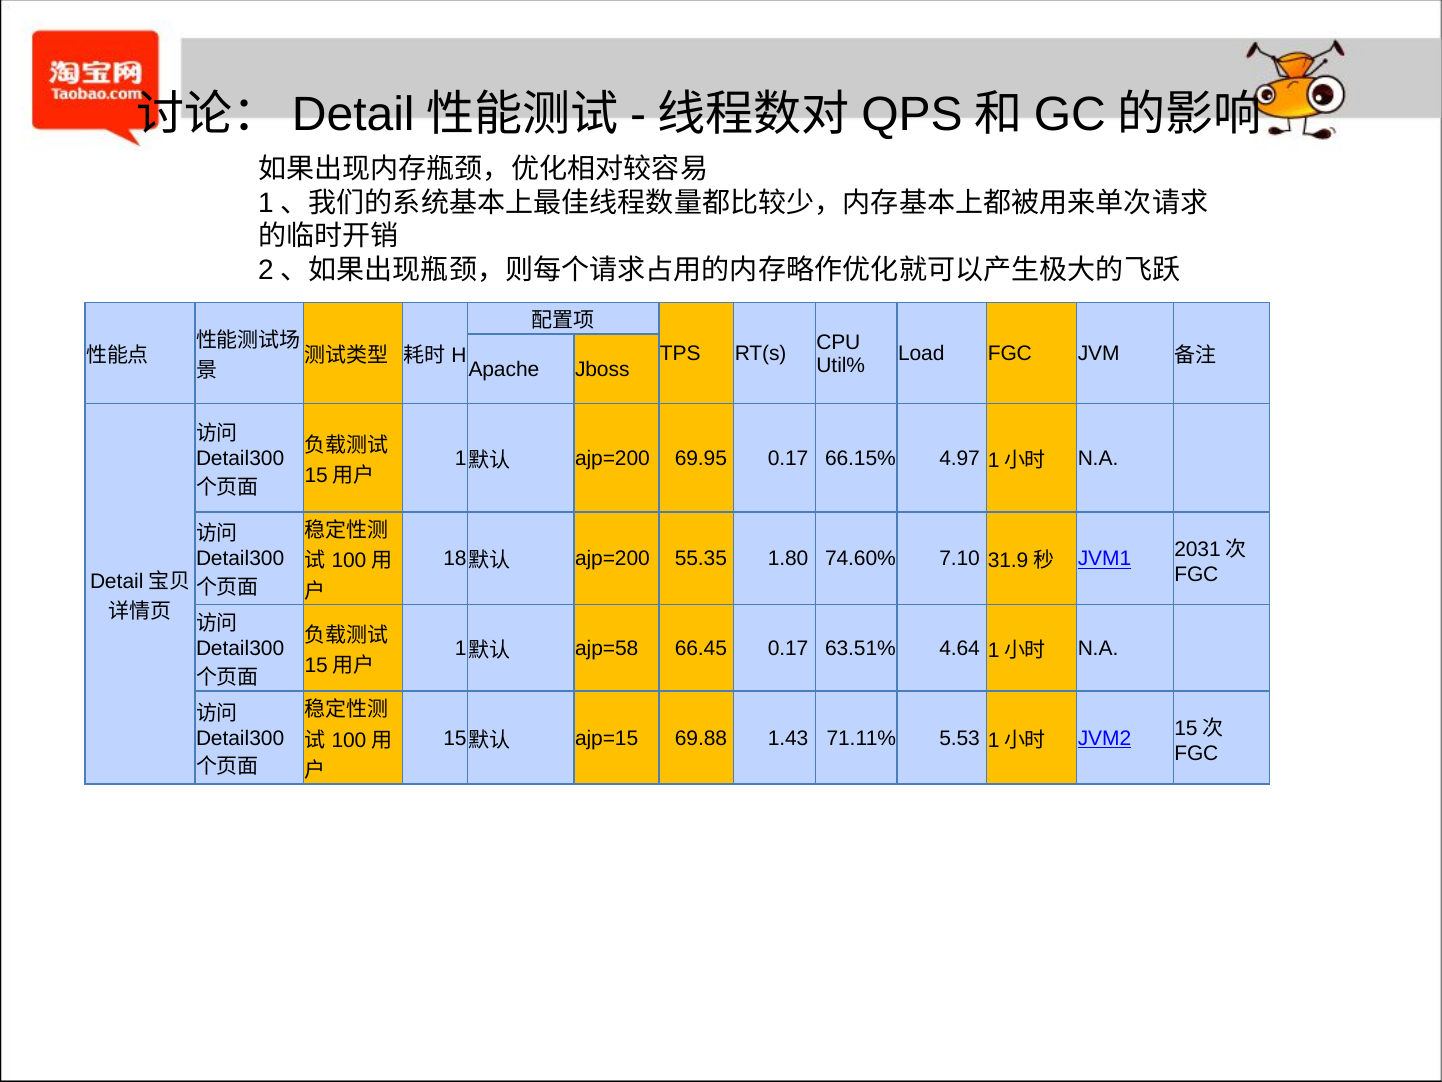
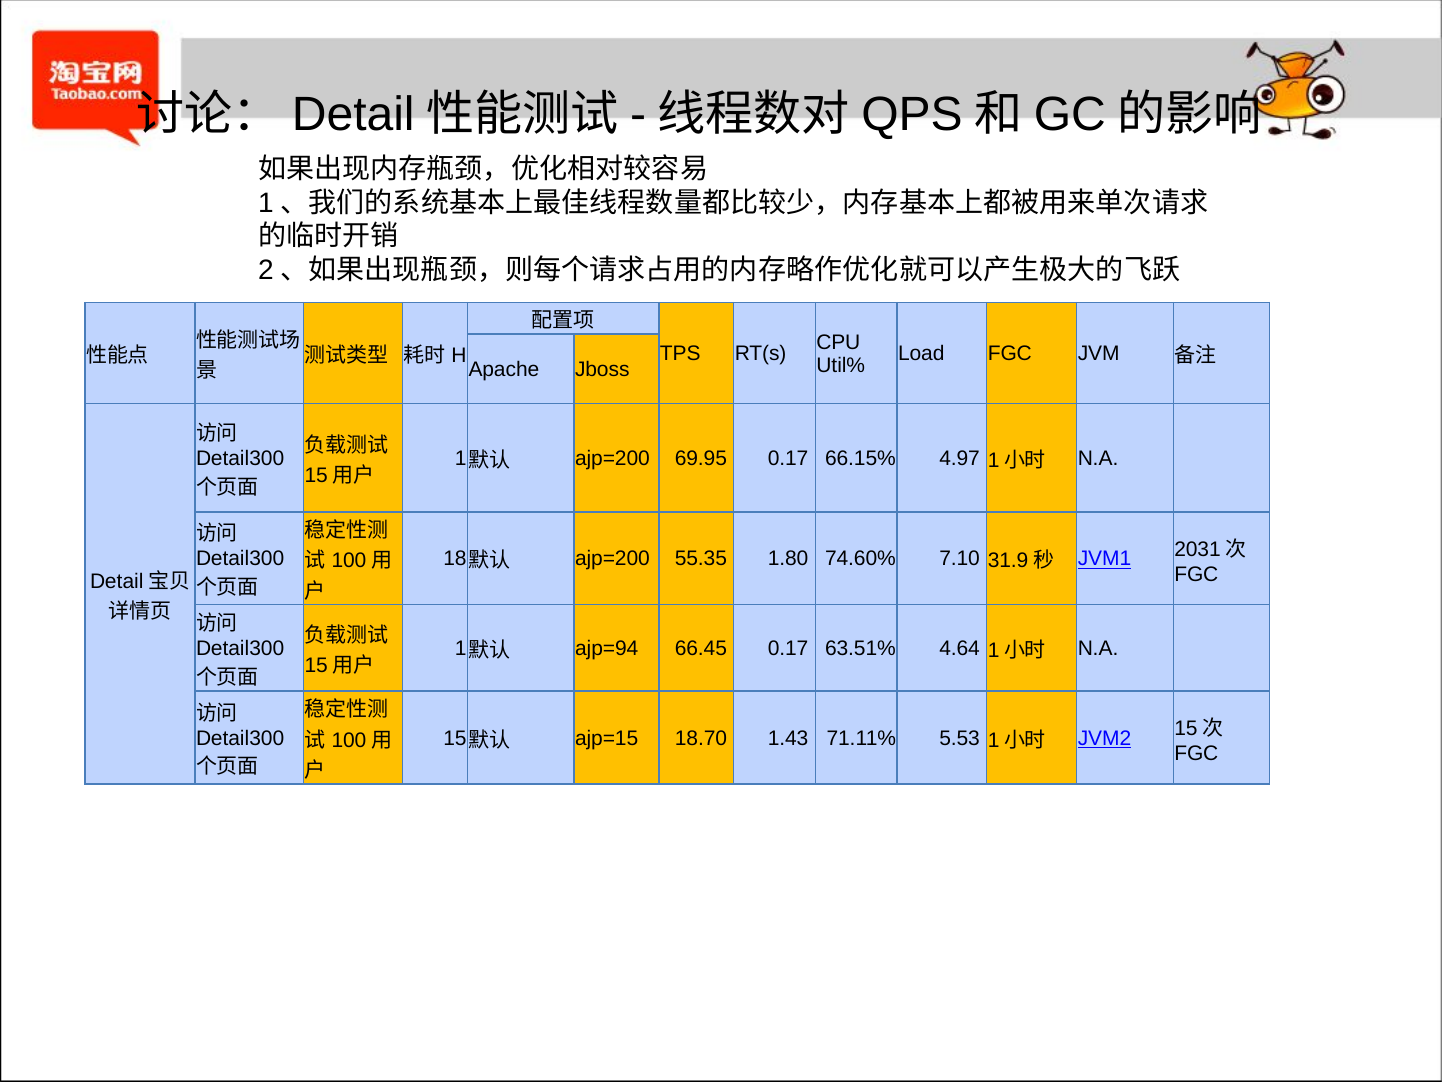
ajp=58: ajp=58 -> ajp=94 (607, 648)
69.88: 69.88 -> 18.70 (701, 738)
